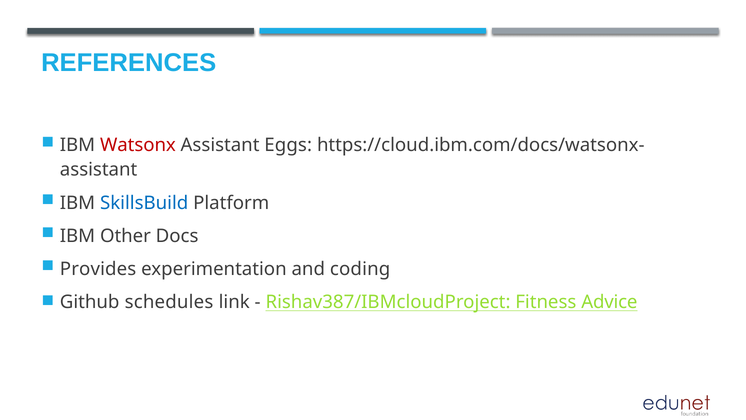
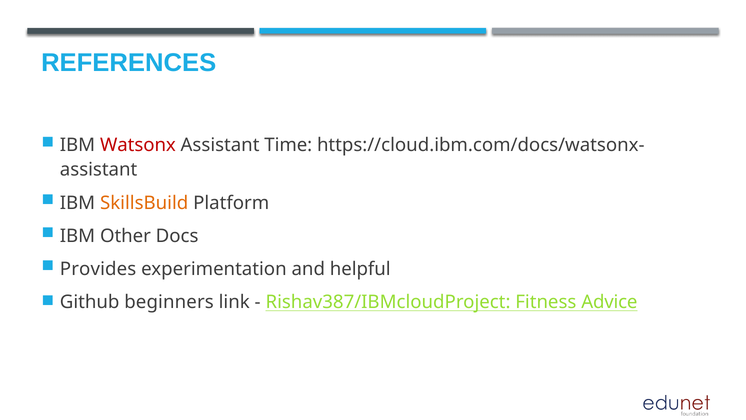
Eggs: Eggs -> Time (288, 145)
SkillsBuild colour: blue -> orange (144, 203)
coding: coding -> helpful (360, 269)
schedules: schedules -> beginners (169, 302)
